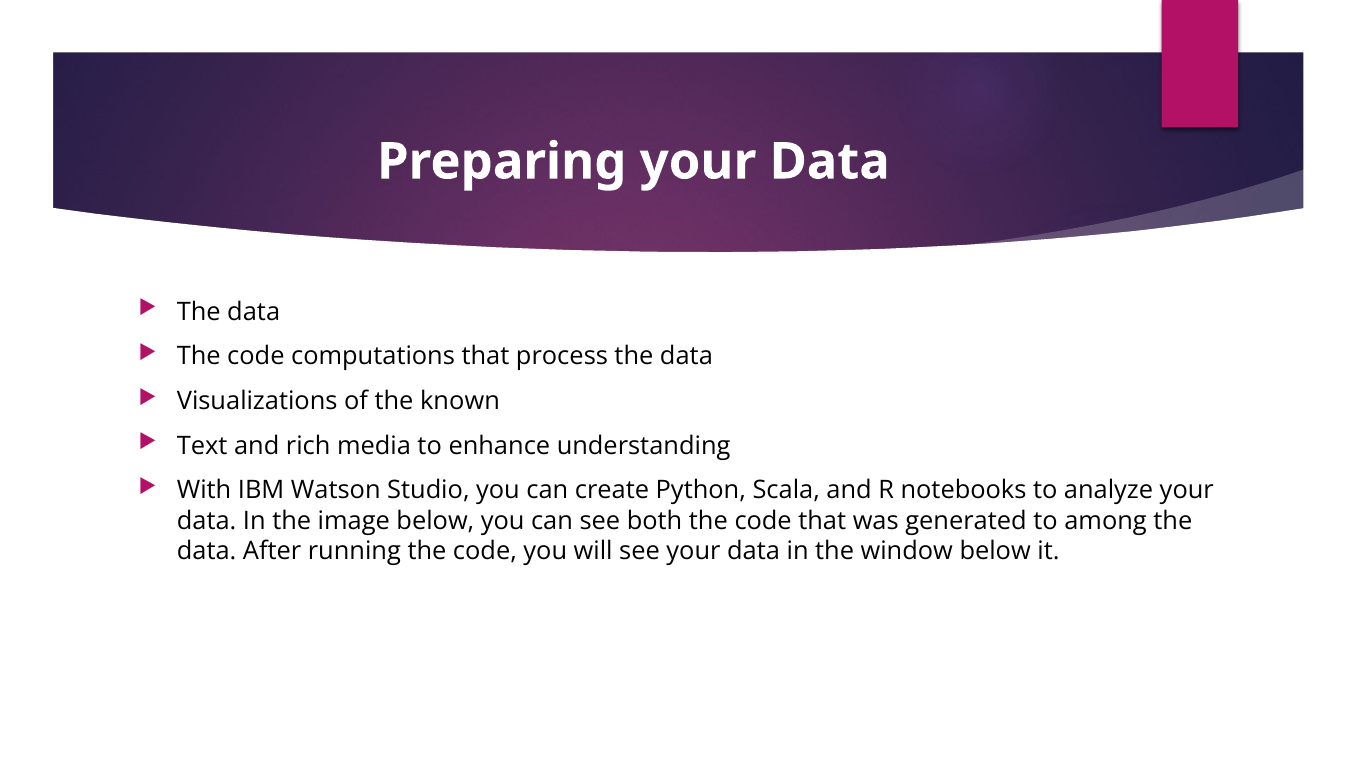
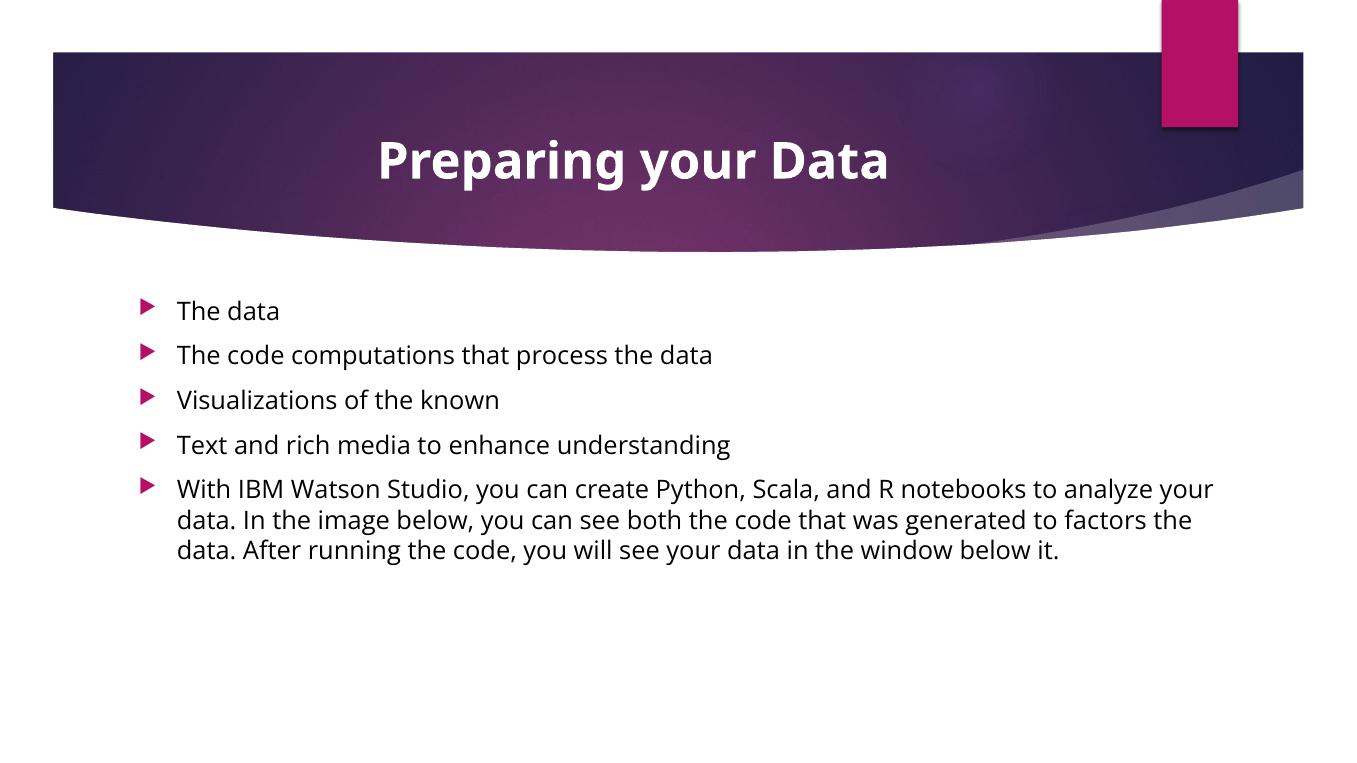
among: among -> factors (1105, 521)
